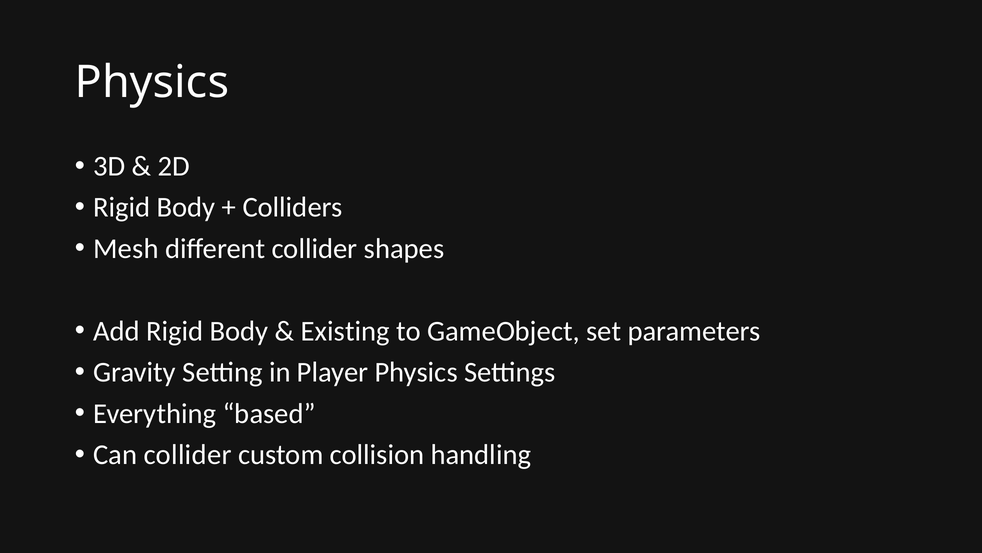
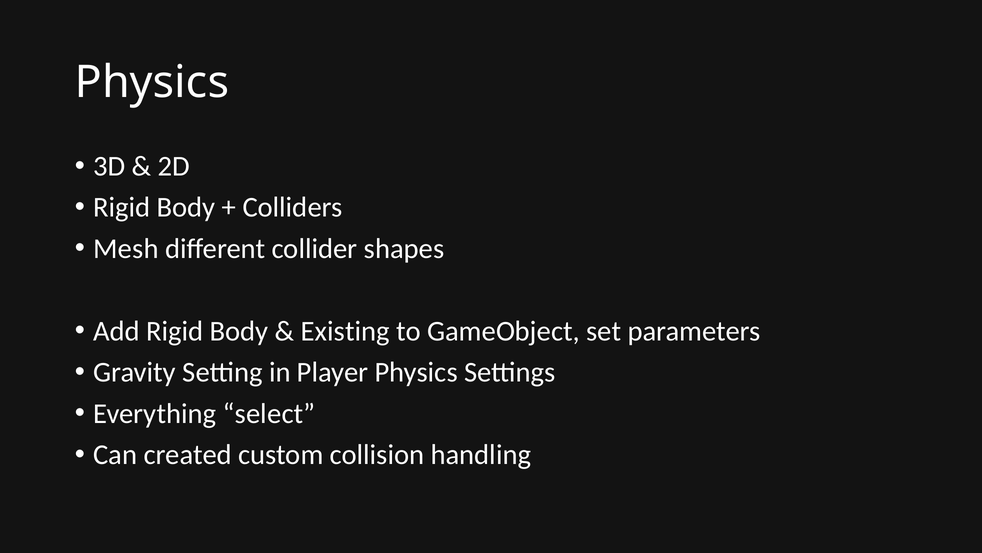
based: based -> select (269, 413)
Can collider: collider -> created (188, 454)
